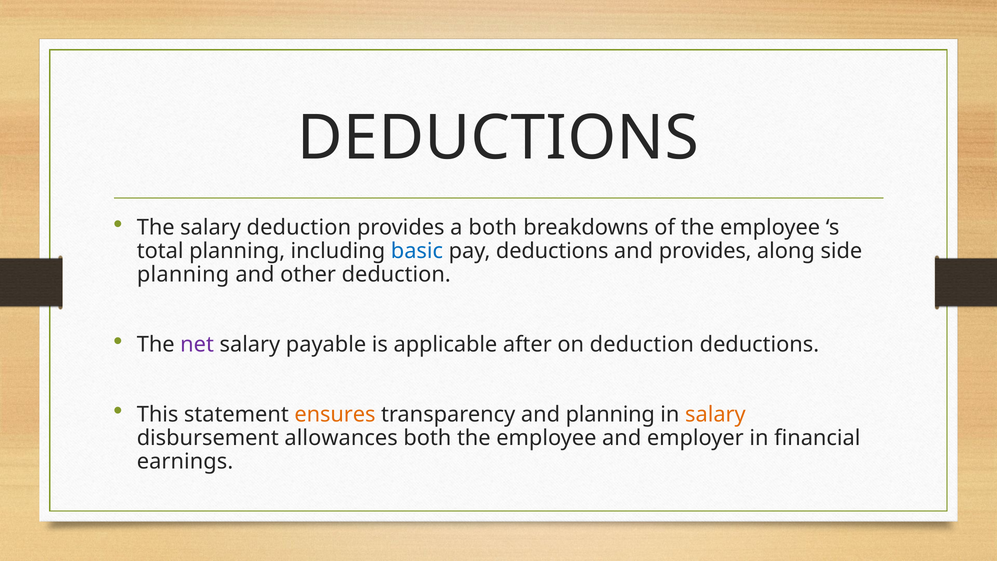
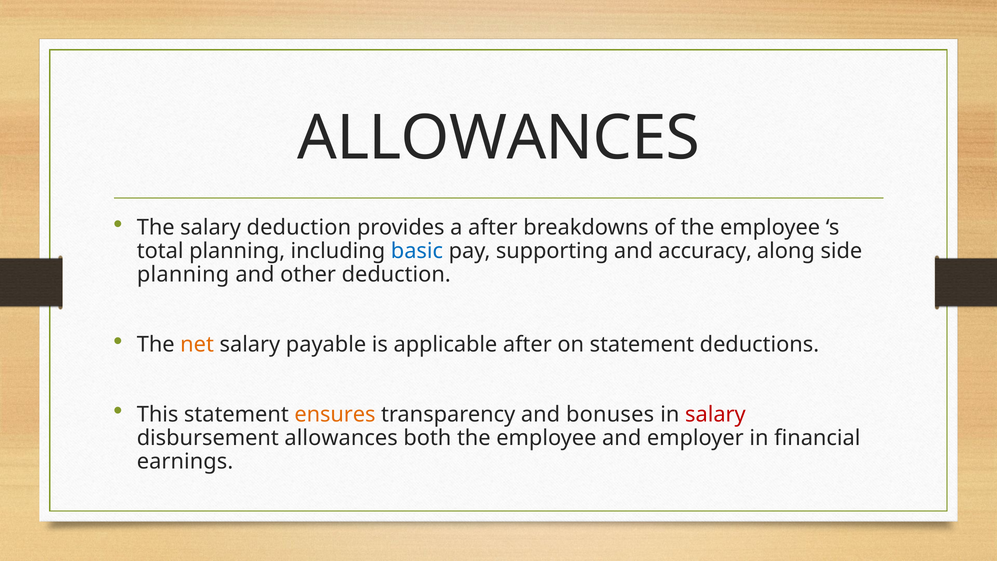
DEDUCTIONS: DEDUCTIONS -> ALLOWANCES (499, 138)
a both: both -> after (493, 227)
pay deductions: deductions -> supporting (552, 251)
and provides: provides -> accuracy (705, 251)
net colour: purple -> orange (197, 344)
on deduction: deduction -> statement (642, 344)
and planning: planning -> bonuses (610, 414)
salary colour: orange -> red (715, 414)
